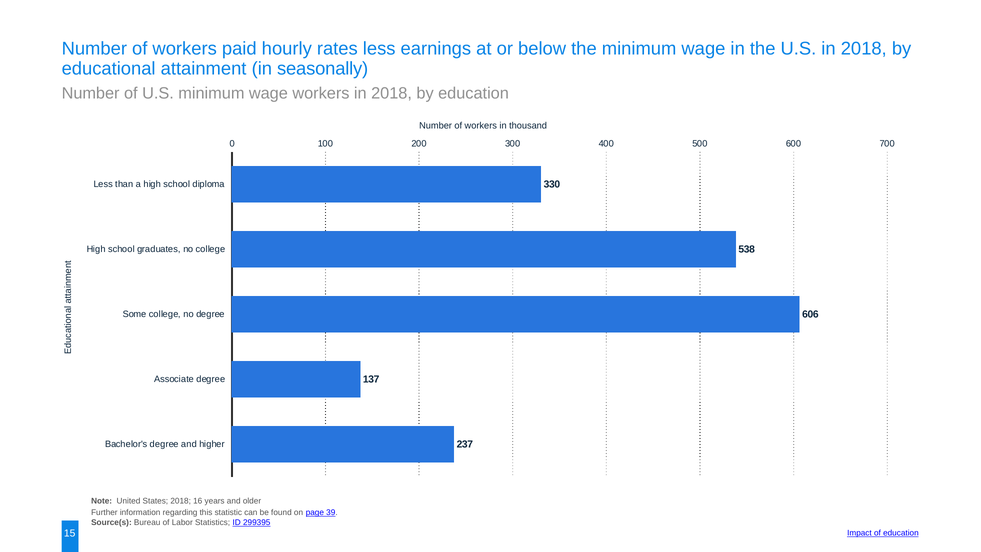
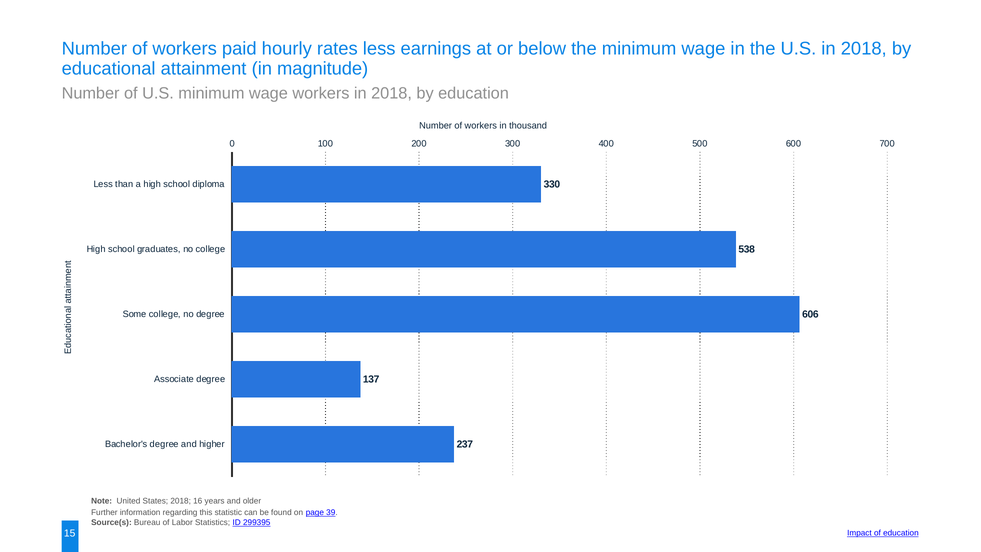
seasonally: seasonally -> magnitude (323, 69)
